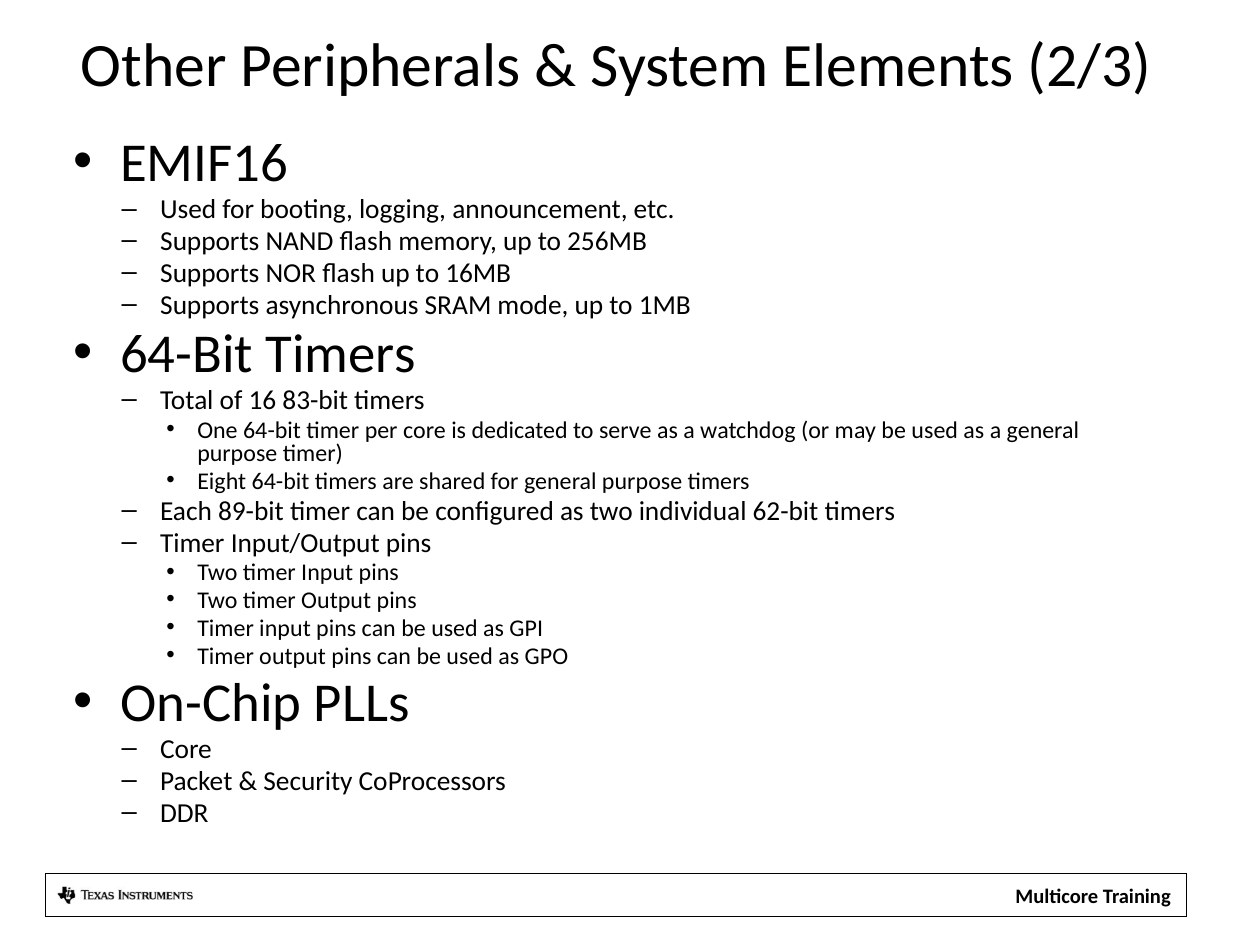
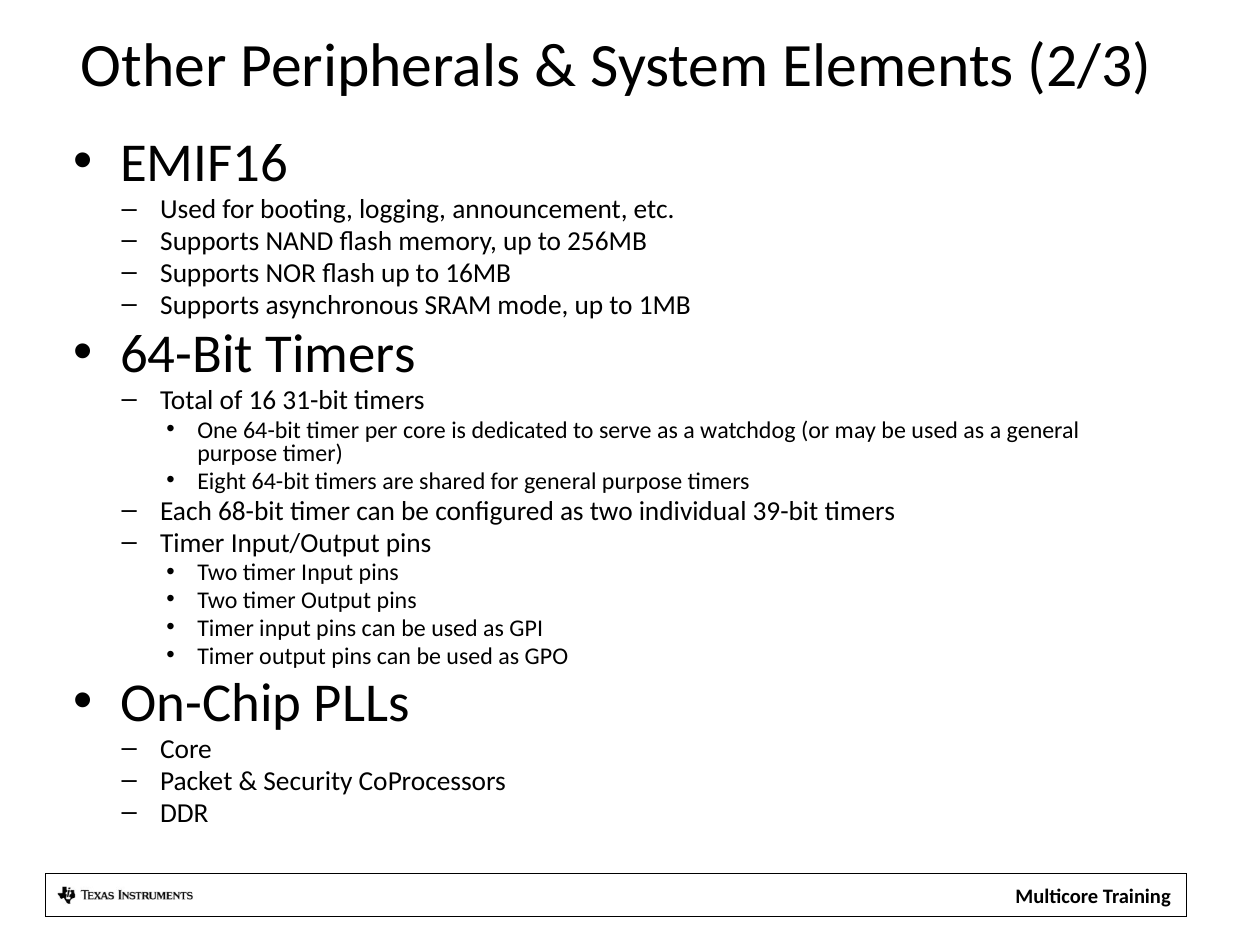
83-bit: 83-bit -> 31-bit (315, 401)
89-bit: 89-bit -> 68-bit (251, 511)
62-bit: 62-bit -> 39-bit (786, 511)
